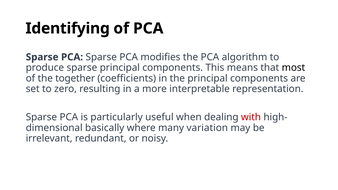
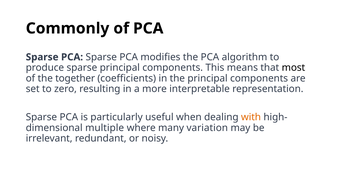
Identifying: Identifying -> Commonly (68, 28)
with colour: red -> orange (251, 117)
basically: basically -> multiple (105, 128)
